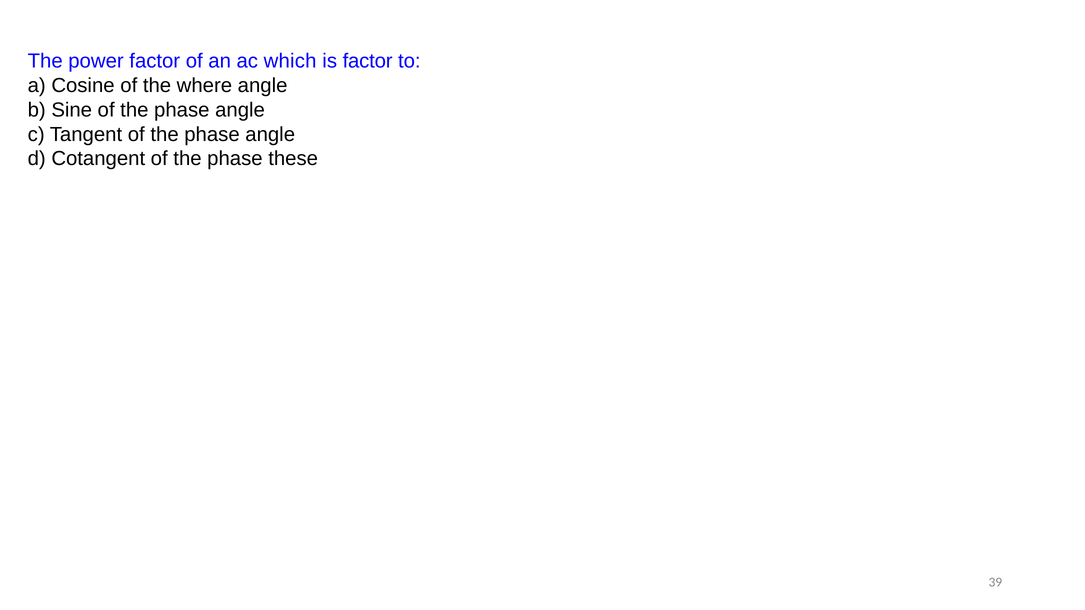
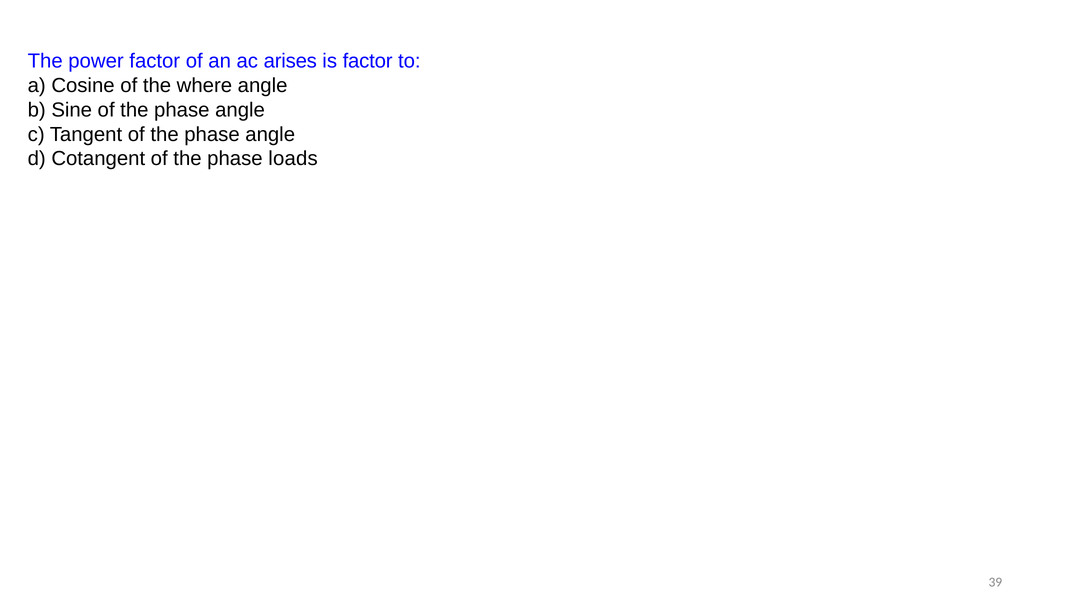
which: which -> arises (290, 61)
these: these -> loads (293, 159)
